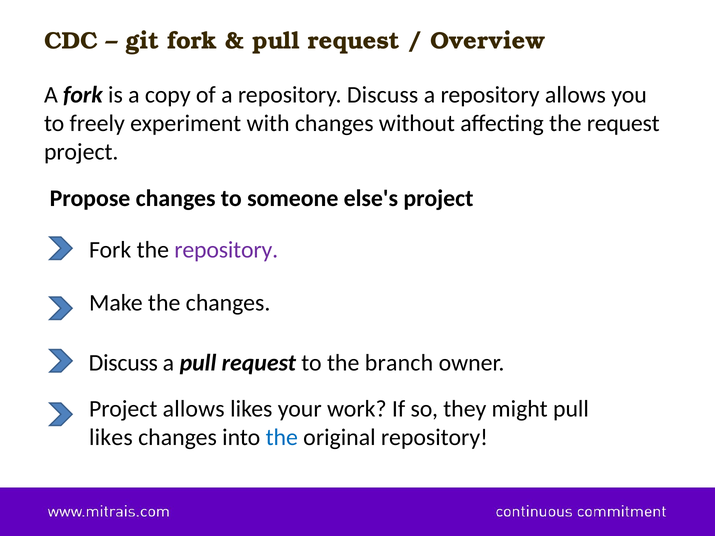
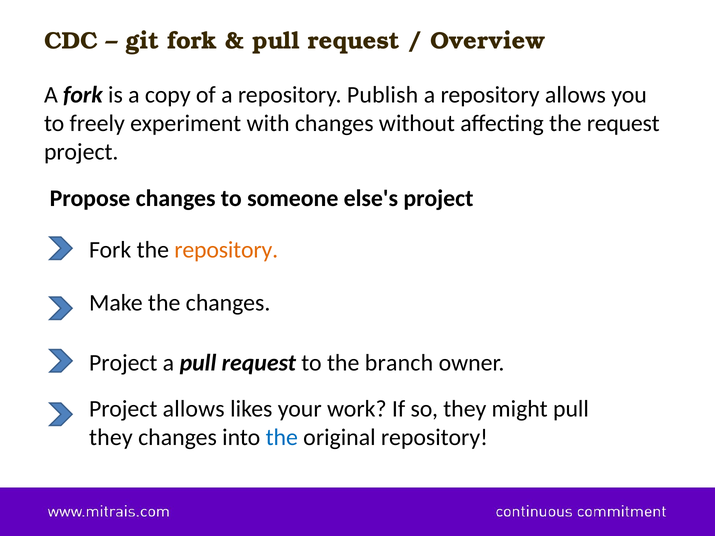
repository Discuss: Discuss -> Publish (383, 95)
repository colour: purple -> orange (226, 250)
Discuss: Discuss -> Project (123, 363)
likes: likes -> they (111, 437)
